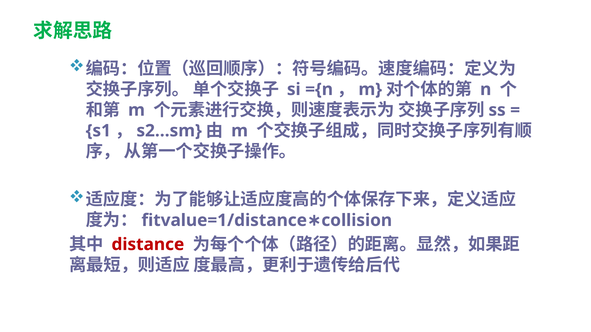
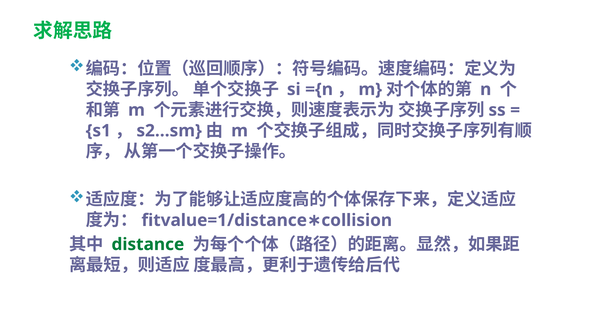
distance colour: red -> green (148, 245)
